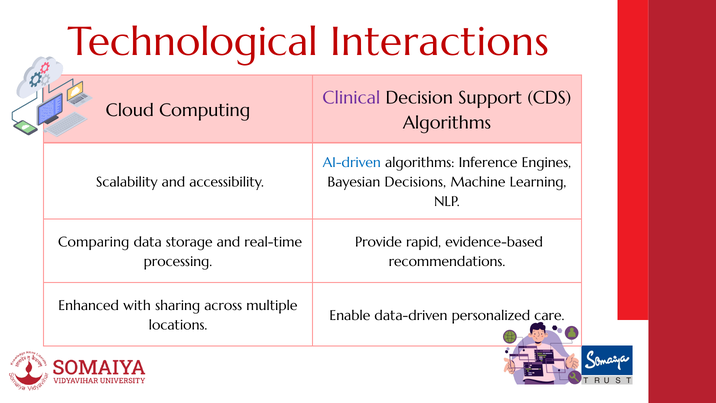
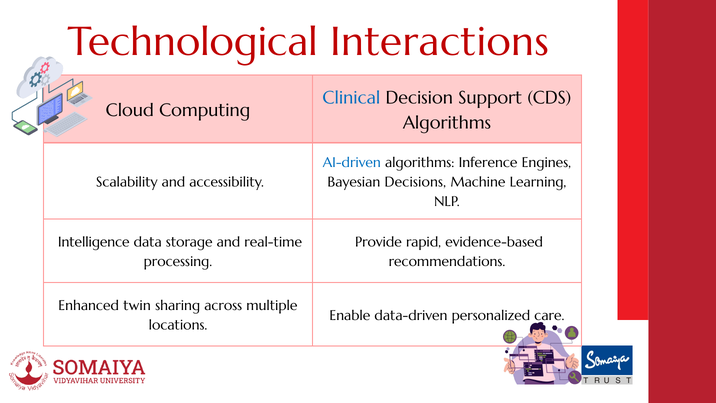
Clinical colour: purple -> blue (351, 98)
Comparing: Comparing -> Intelligence (94, 242)
with: with -> twin (137, 306)
